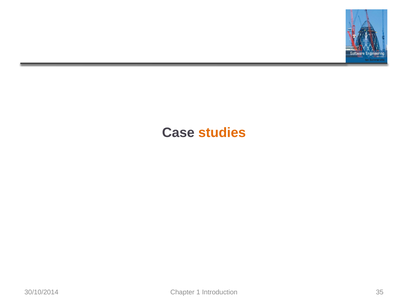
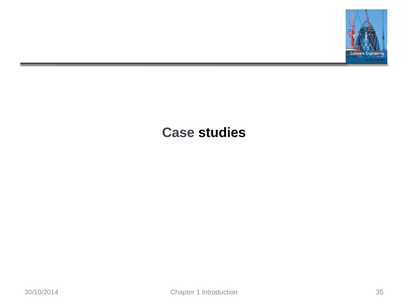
studies colour: orange -> black (222, 133)
